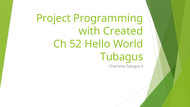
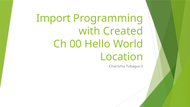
Project: Project -> Import (53, 18)
52: 52 -> 00 (76, 44)
Tubagus: Tubagus -> Location (122, 57)
